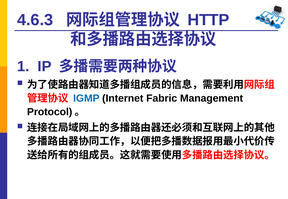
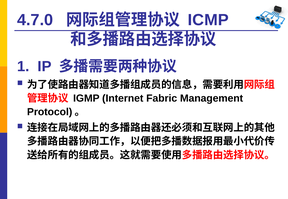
4.6.3: 4.6.3 -> 4.7.0 (35, 20)
HTTP: HTTP -> ICMP (208, 20)
IGMP colour: blue -> black (86, 98)
